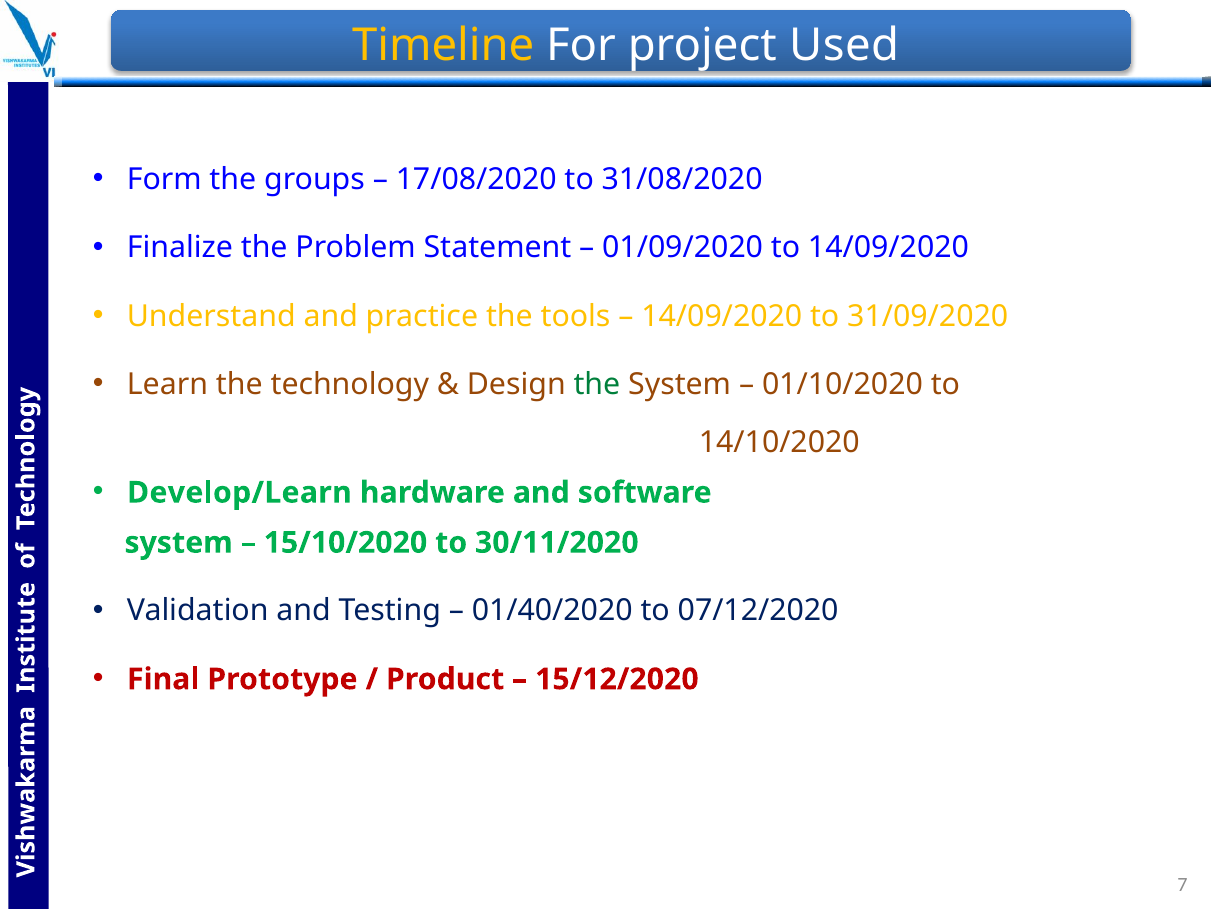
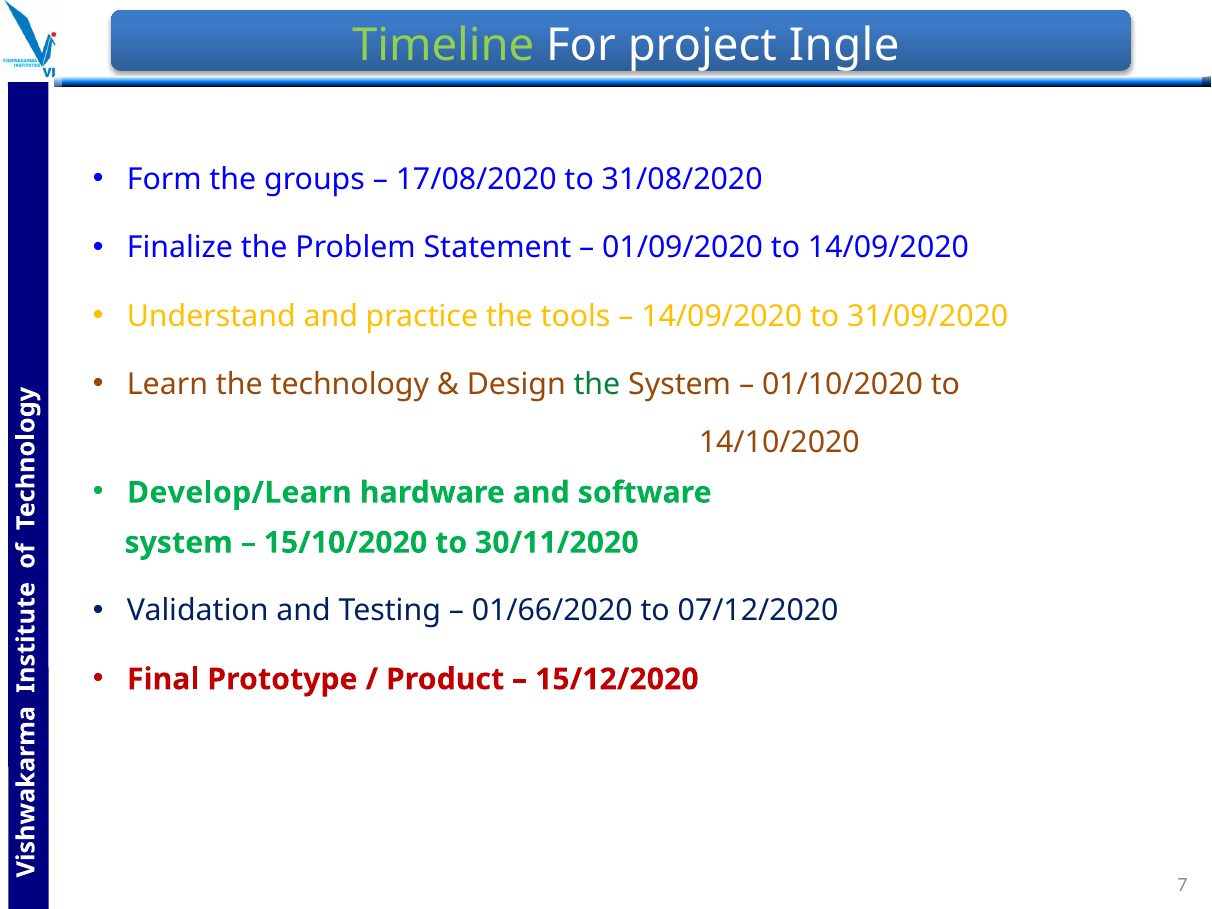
Timeline colour: yellow -> light green (443, 46)
Used: Used -> Ingle (844, 46)
01/40/2020: 01/40/2020 -> 01/66/2020 (552, 611)
